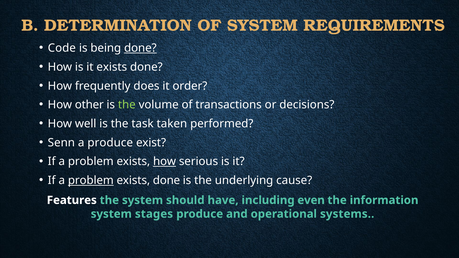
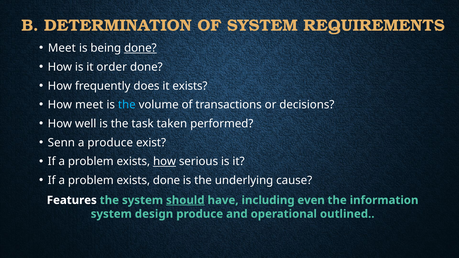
Code: Code -> Meet (62, 48)
it exists: exists -> order (112, 67)
it order: order -> exists (190, 86)
How other: other -> meet (89, 105)
the colour: light green -> light blue (127, 105)
problem underline: present -> none (91, 181)
should underline: none -> present (185, 200)
stages: stages -> design (154, 214)
systems: systems -> outlined (347, 214)
